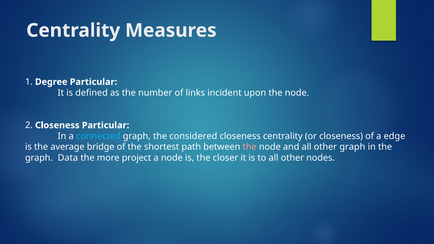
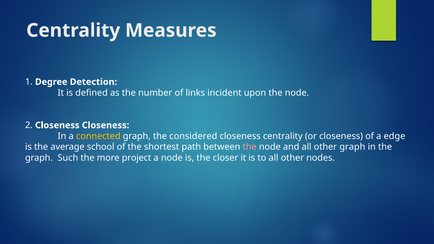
Degree Particular: Particular -> Detection (93, 82)
Closeness Particular: Particular -> Closeness (106, 125)
connected colour: light blue -> yellow (98, 136)
bridge: bridge -> school (101, 147)
Data: Data -> Such (68, 158)
